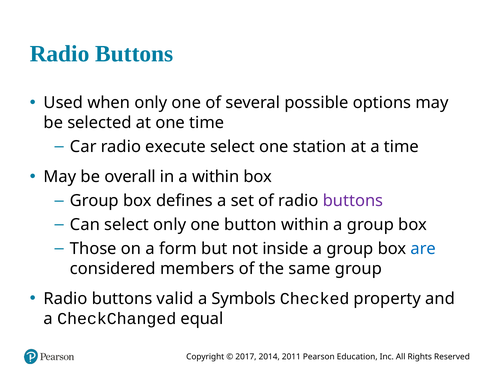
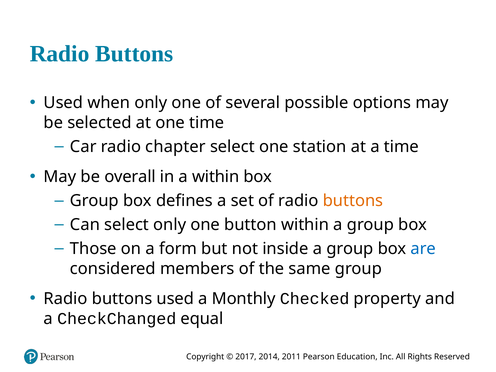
execute: execute -> chapter (175, 147)
buttons colour: purple -> orange (353, 201)
buttons valid: valid -> used (175, 299)
Symbols: Symbols -> Monthly (244, 299)
